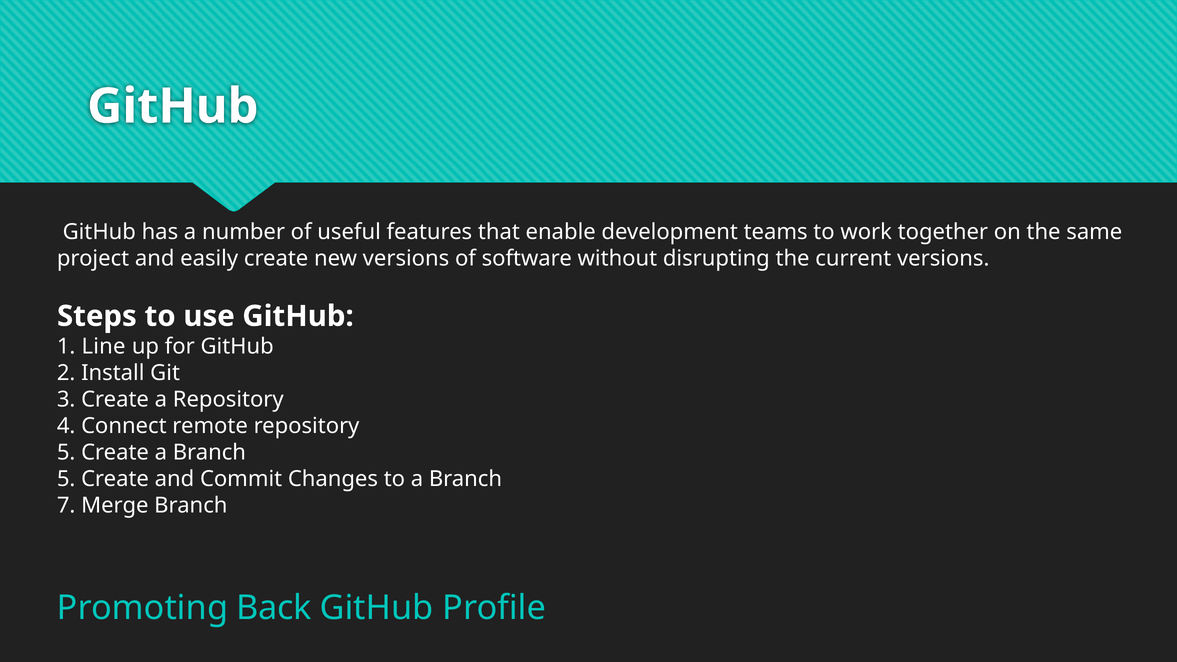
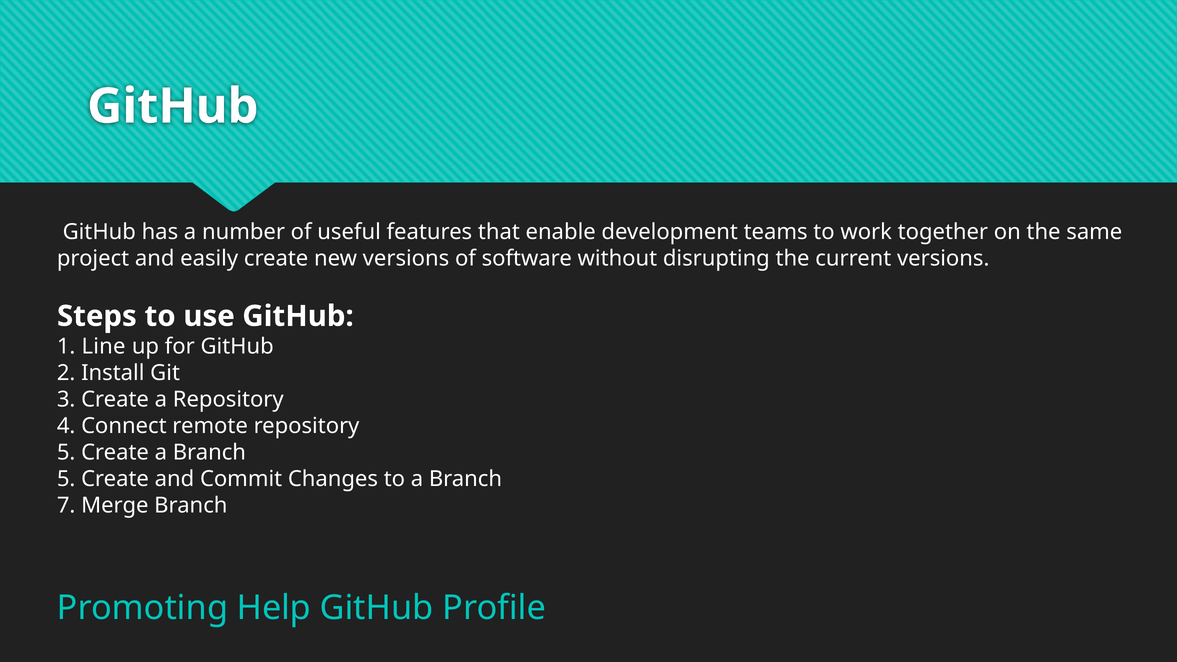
Back: Back -> Help (274, 608)
